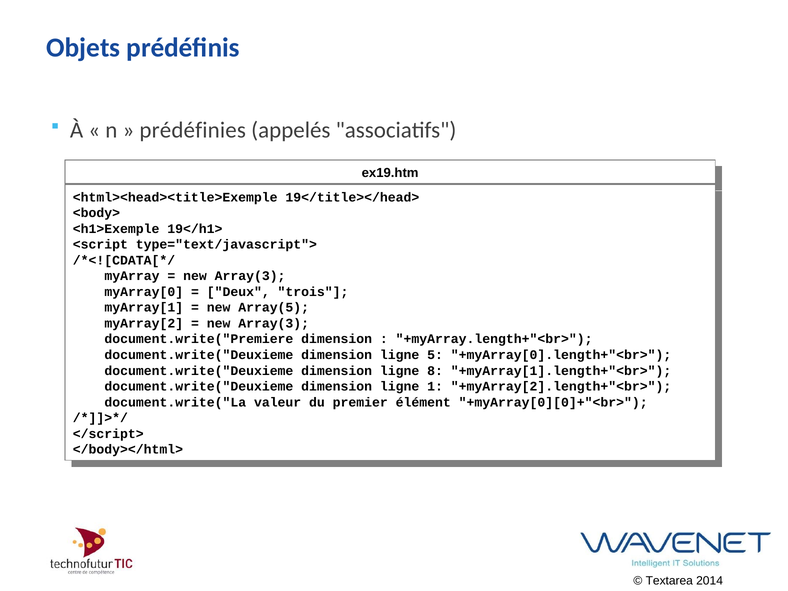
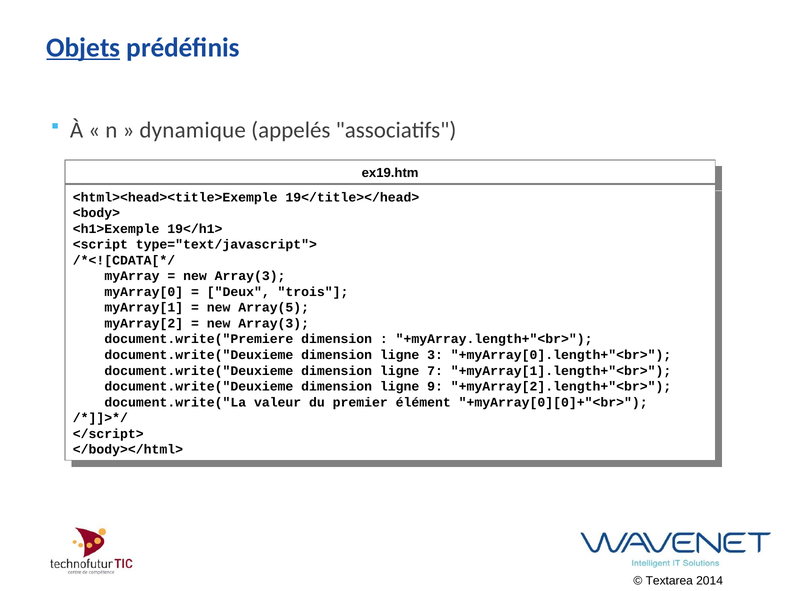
Objets underline: none -> present (83, 48)
prédéfinies: prédéfinies -> dynamique (193, 130)
5: 5 -> 3 (435, 355)
8: 8 -> 7 (435, 371)
1: 1 -> 9 (435, 386)
